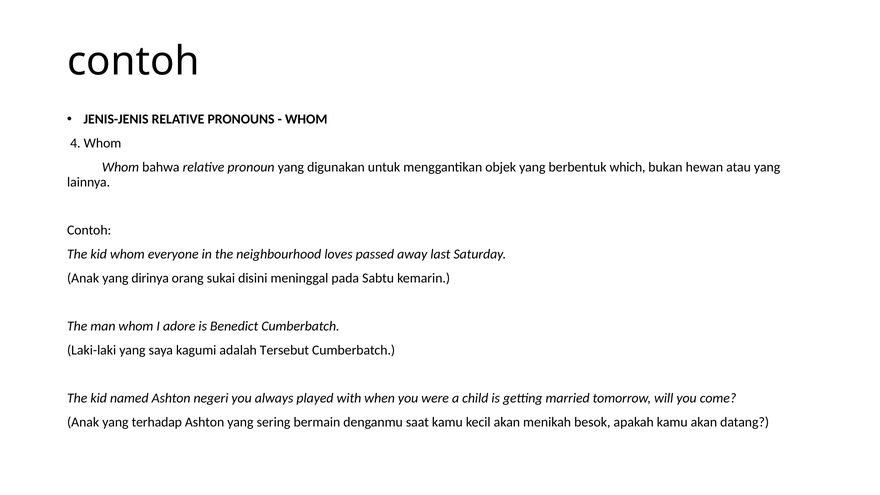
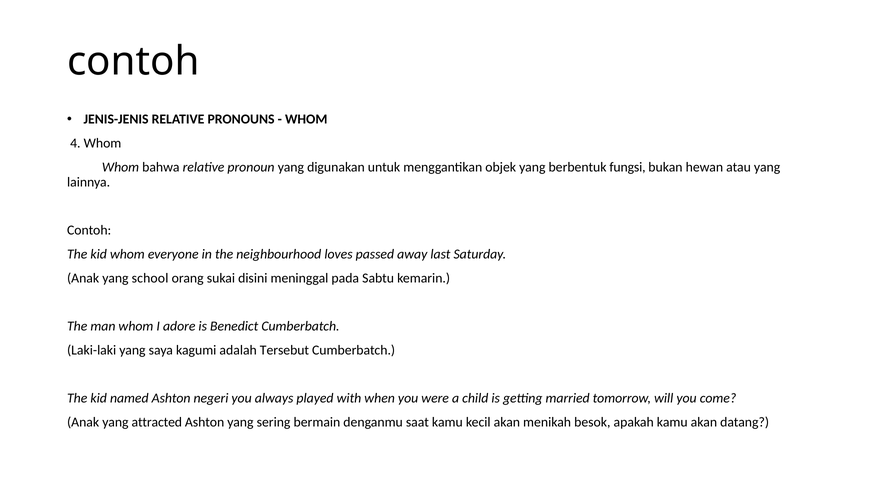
which: which -> fungsi (628, 167)
dirinya: dirinya -> school (150, 278)
terhadap: terhadap -> attracted (157, 422)
